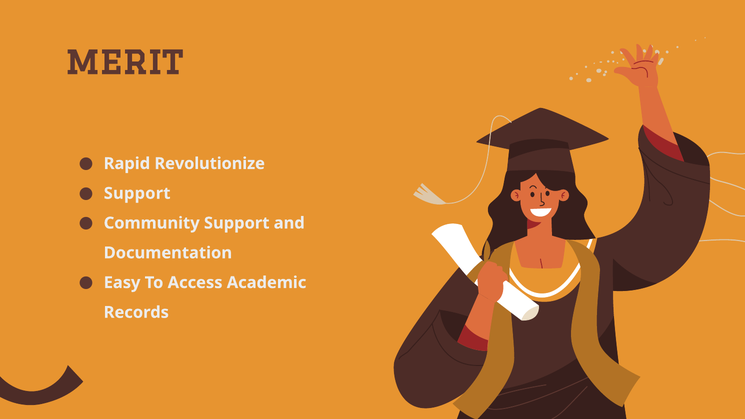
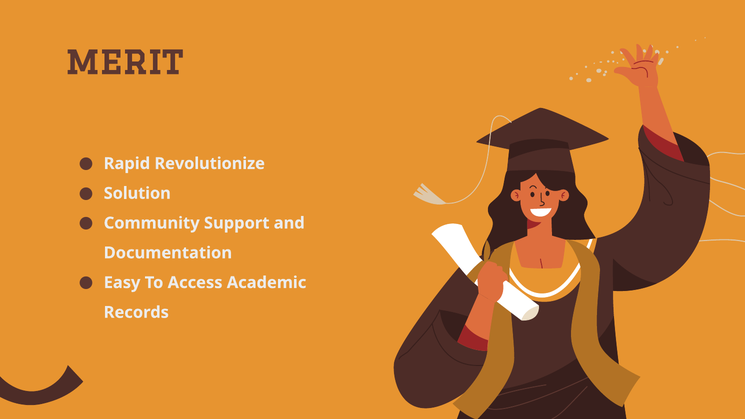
Support: Support -> Solution (137, 193)
